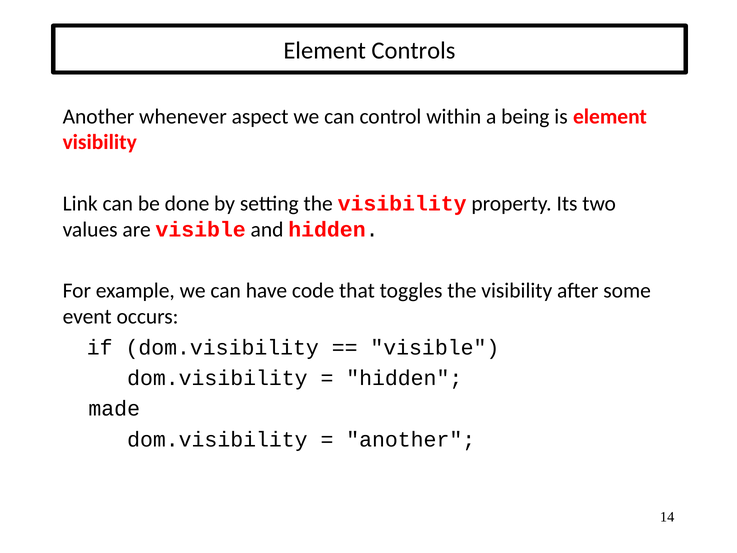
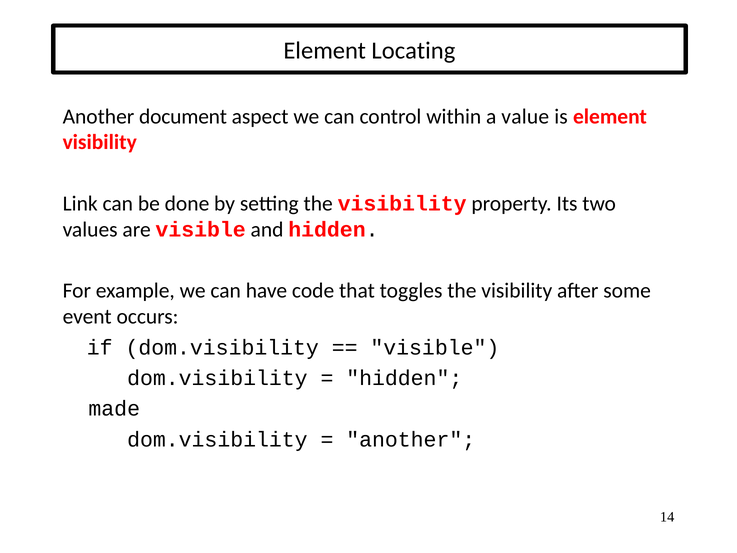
Controls: Controls -> Locating (413, 51)
whenever: whenever -> document (183, 116)
being: being -> value (525, 116)
